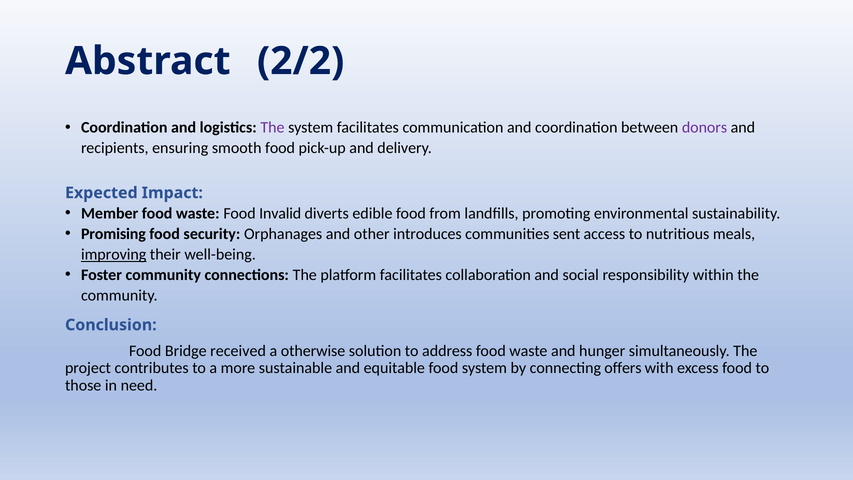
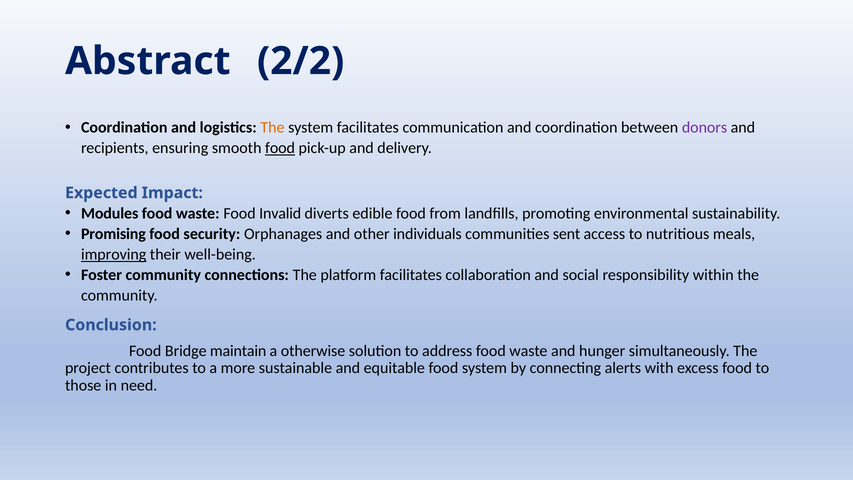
The colour: purple -> orange (273, 128)
food underline: none -> present (280, 148)
Member: Member -> Modules (110, 213)
introduces: introduces -> individuals (427, 234)
received: received -> maintain (238, 351)
offers: offers -> alerts (623, 368)
